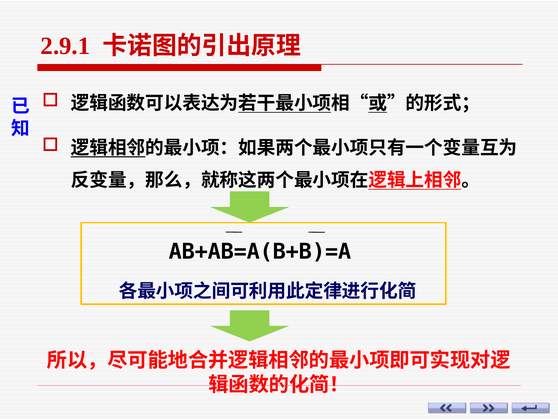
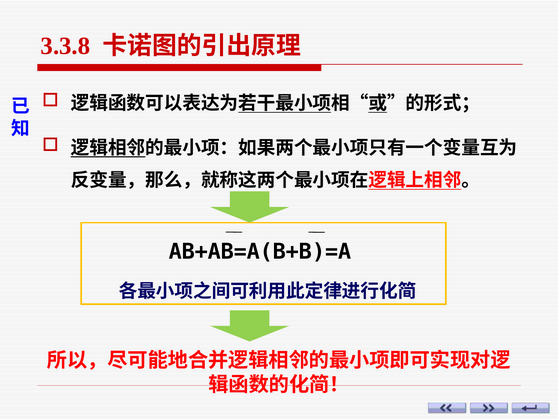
2.9.1: 2.9.1 -> 3.3.8 (65, 46)
